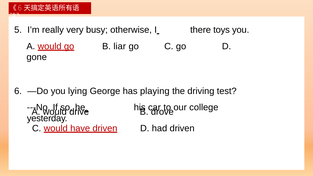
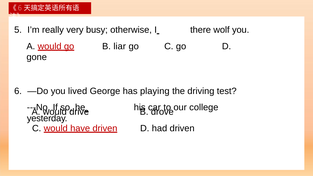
toys: toys -> wolf (221, 30)
lying: lying -> lived (78, 91)
